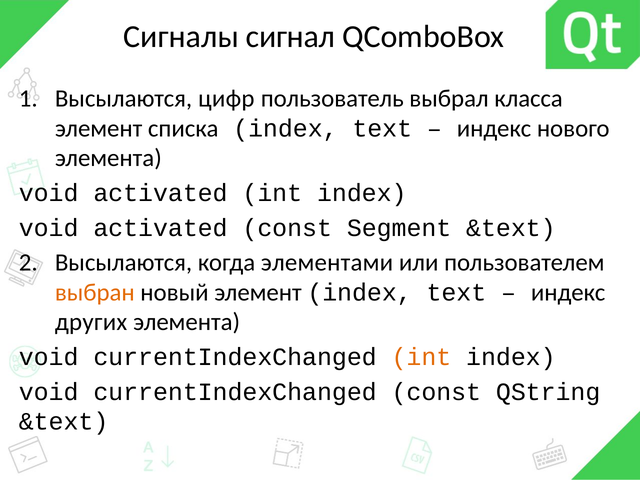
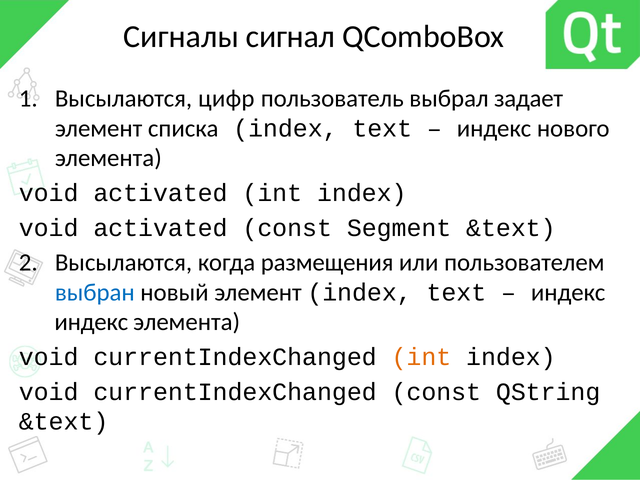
класса: класса -> задает (529, 99)
элементами: элементами -> размещения (327, 263)
выбран colour: orange -> blue (95, 292)
других: других -> индекс (91, 322)
